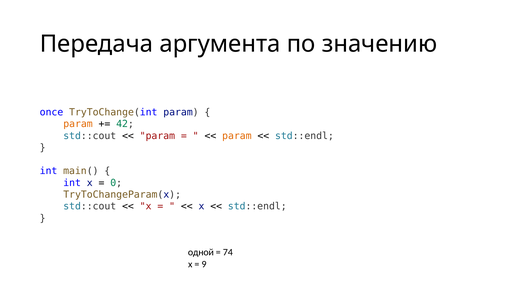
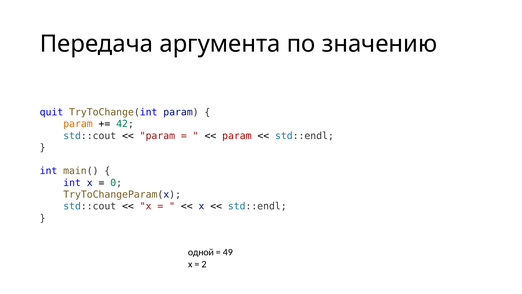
once: once -> quit (51, 112)
param colour: orange -> red (237, 136)
74: 74 -> 49 (228, 252)
9: 9 -> 2 (204, 264)
